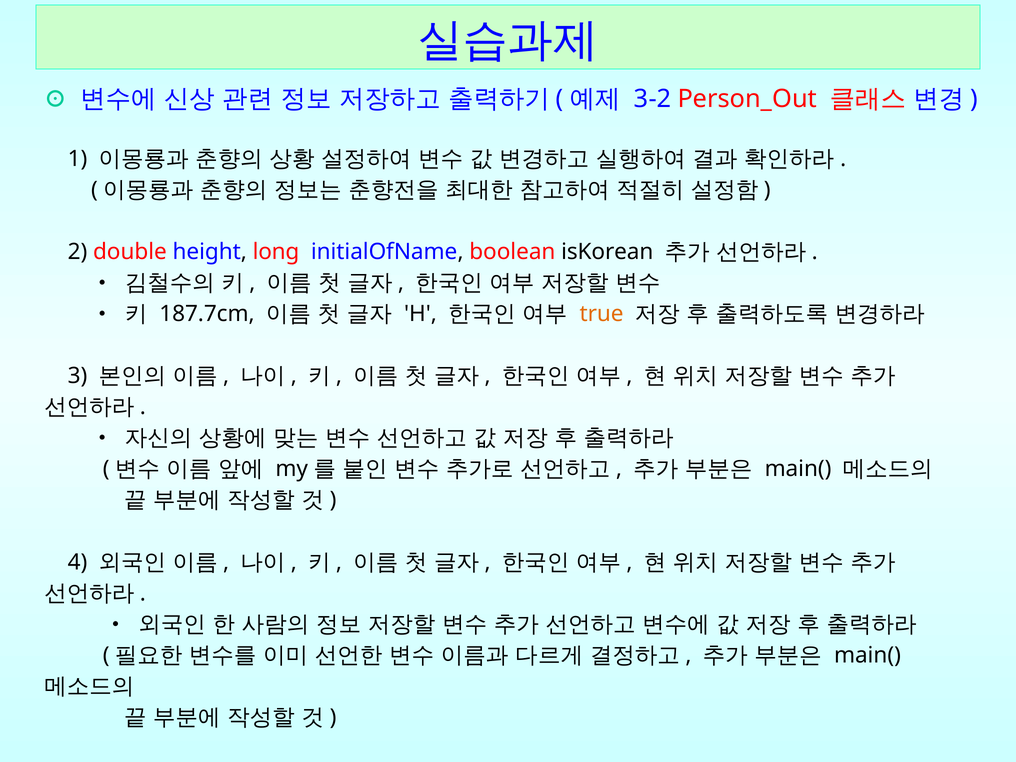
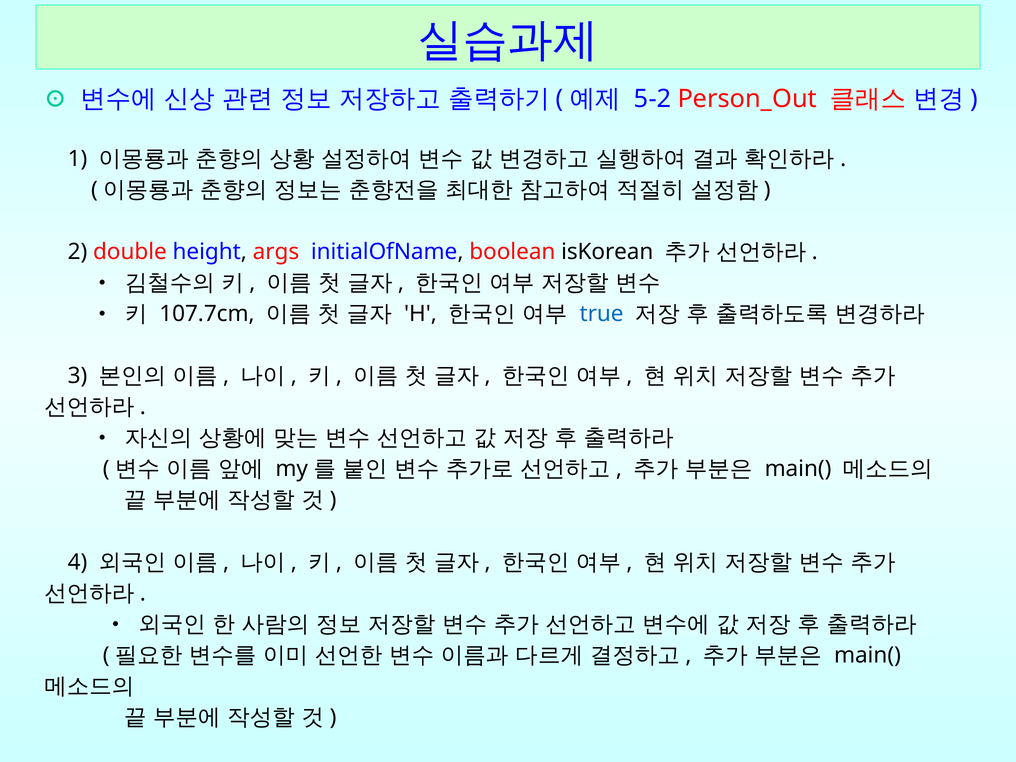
3-2: 3-2 -> 5-2 (653, 99)
long: long -> args (276, 252)
187.7cm: 187.7cm -> 107.7cm (207, 314)
true colour: orange -> blue (602, 314)
